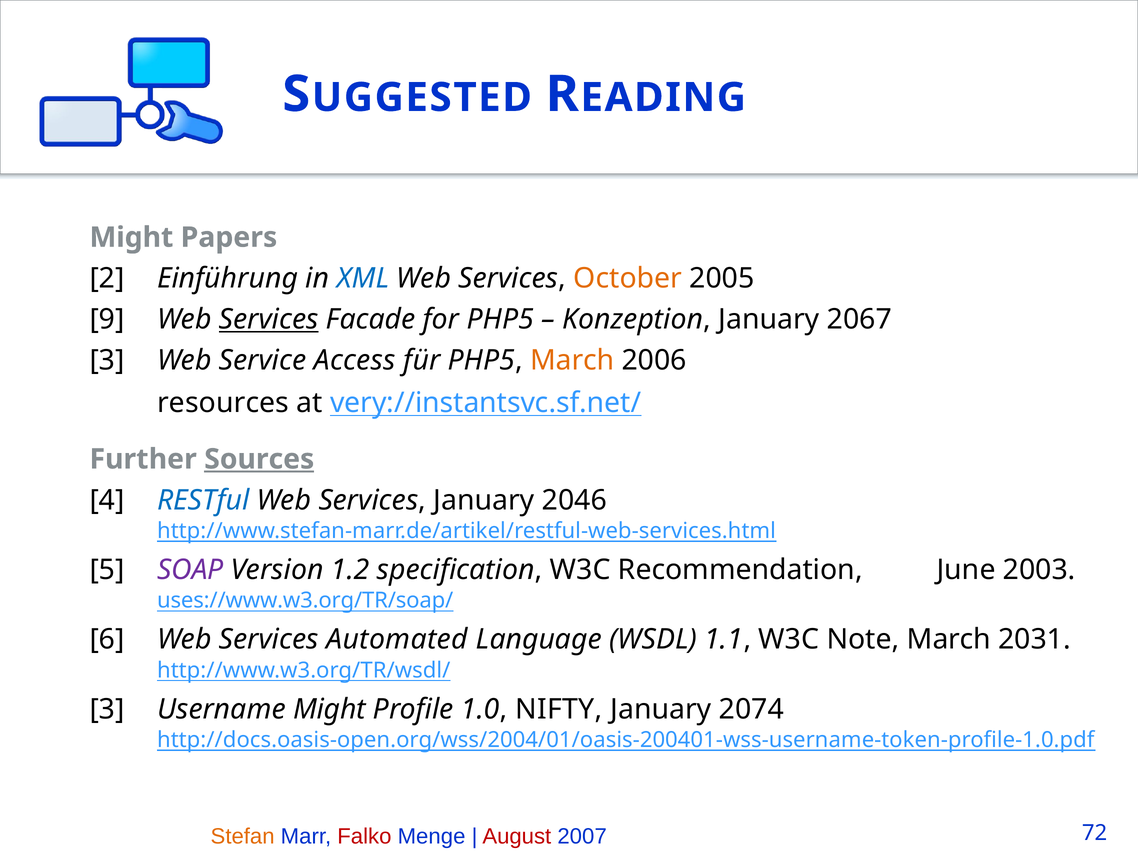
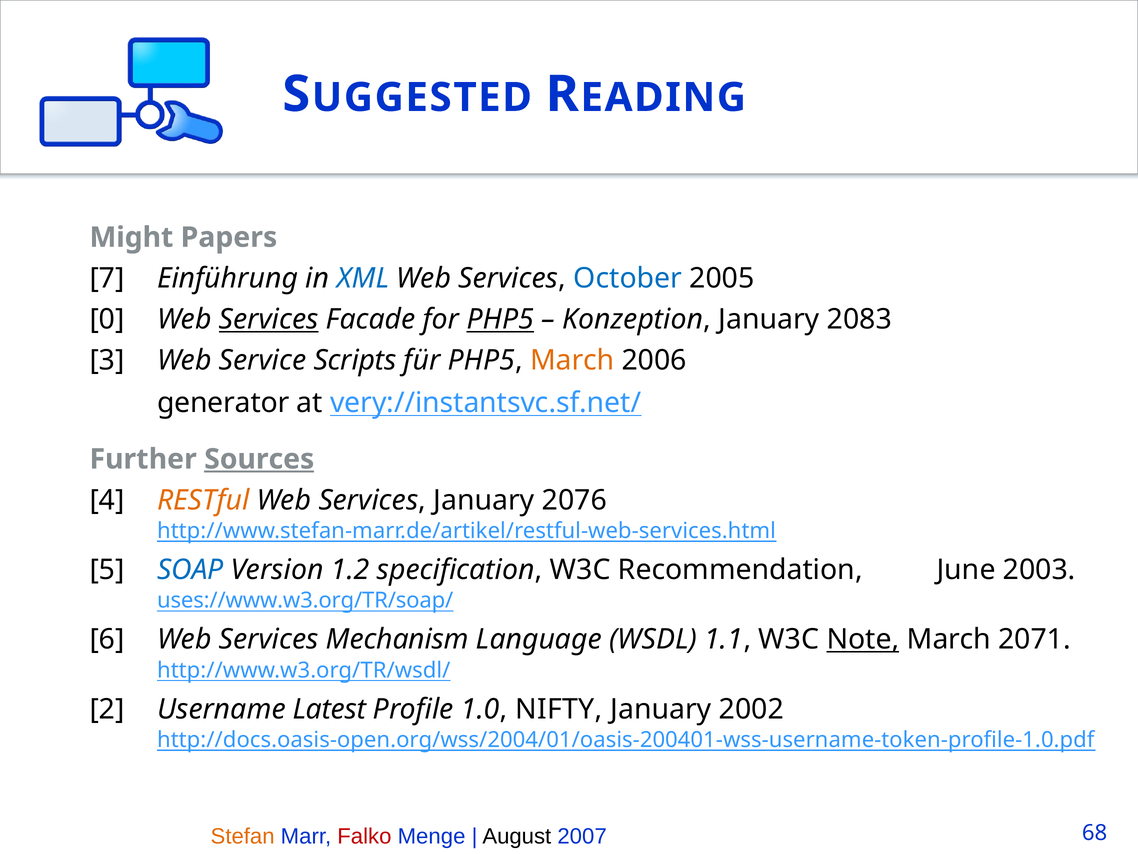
2: 2 -> 7 (107, 278)
October colour: orange -> blue (628, 278)
9: 9 -> 0 (107, 319)
PHP5 underline: none -> present (500, 319)
2067: 2067 -> 2083 (859, 319)
Access: Access -> Scripts (355, 360)
resources: resources -> generator (223, 402)
RESTful colour: blue -> orange (203, 500)
2046: 2046 -> 2076 (574, 500)
SOAP colour: purple -> blue (190, 570)
Automated: Automated -> Mechanism (397, 639)
Note underline: none -> present (863, 639)
2031: 2031 -> 2071 (1034, 639)
3: 3 -> 2 (107, 709)
Username Might: Might -> Latest (329, 709)
2074: 2074 -> 2002 (751, 709)
August colour: red -> black (517, 836)
72: 72 -> 68 (1095, 832)
